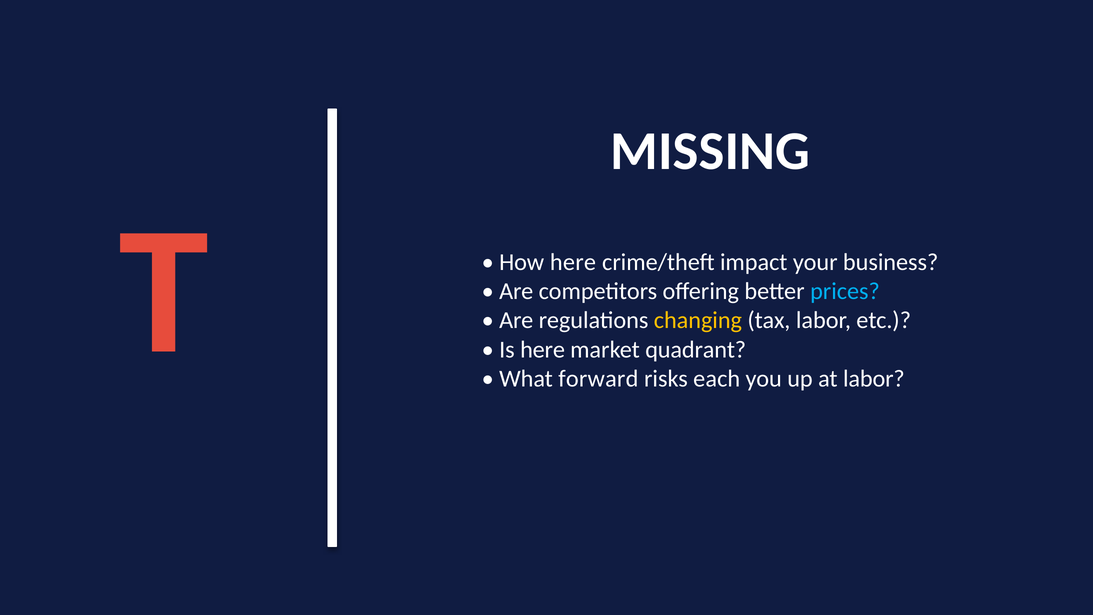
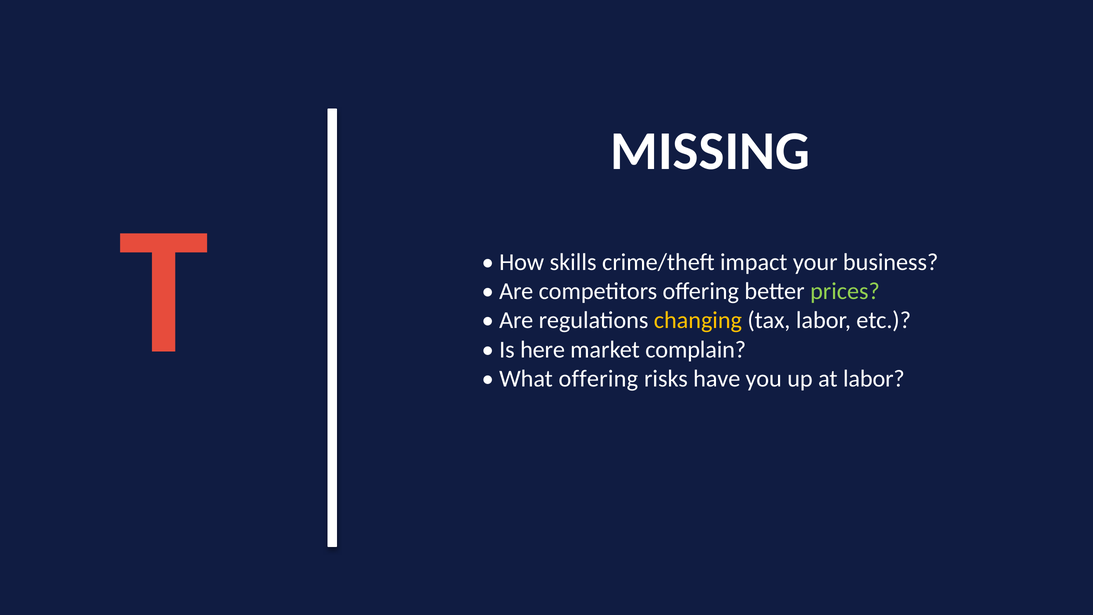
How here: here -> skills (573, 262)
prices colour: light blue -> light green (845, 291)
quadrant: quadrant -> complain (696, 349)
What forward: forward -> offering (598, 379)
each: each -> have (717, 379)
